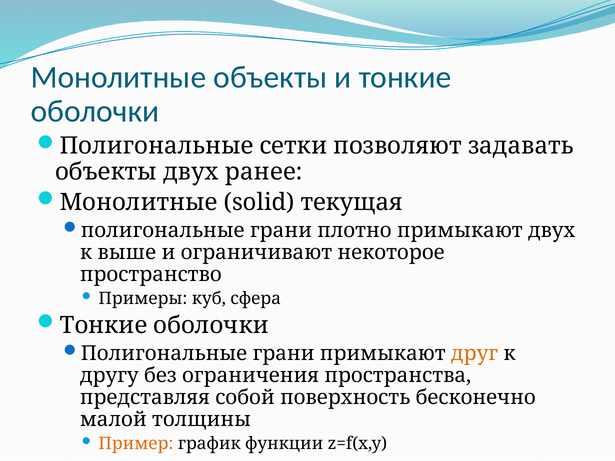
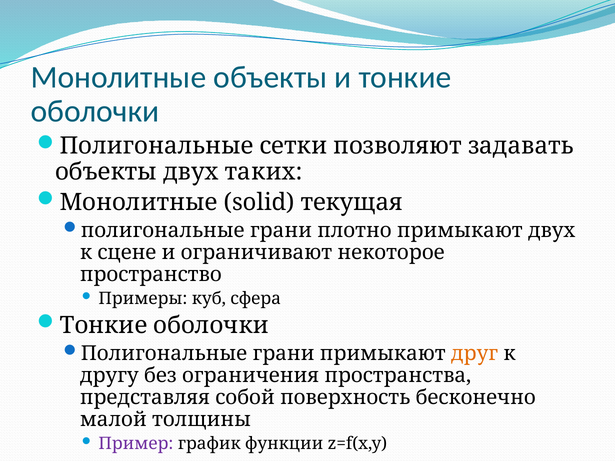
ранее: ранее -> таких (264, 172)
выше: выше -> сцене (127, 253)
Пример colour: orange -> purple (136, 444)
